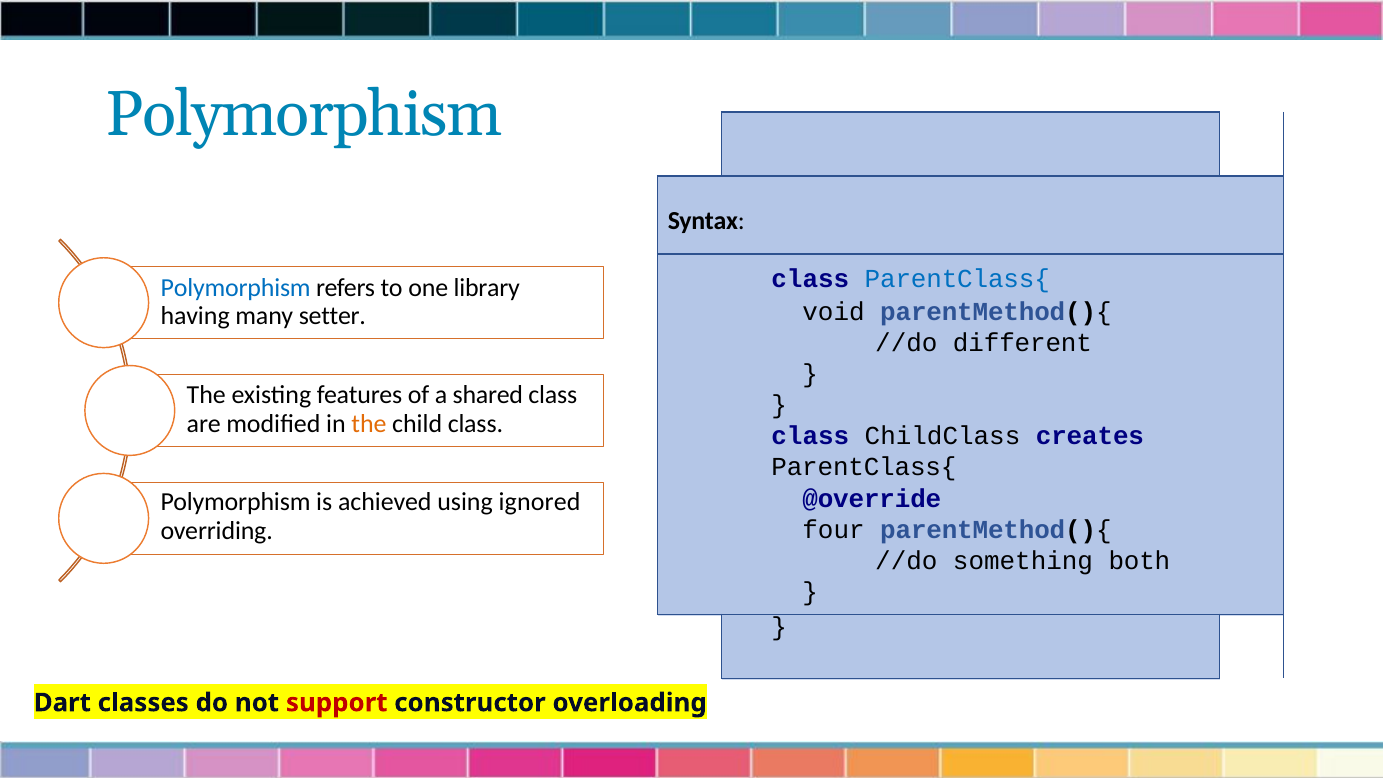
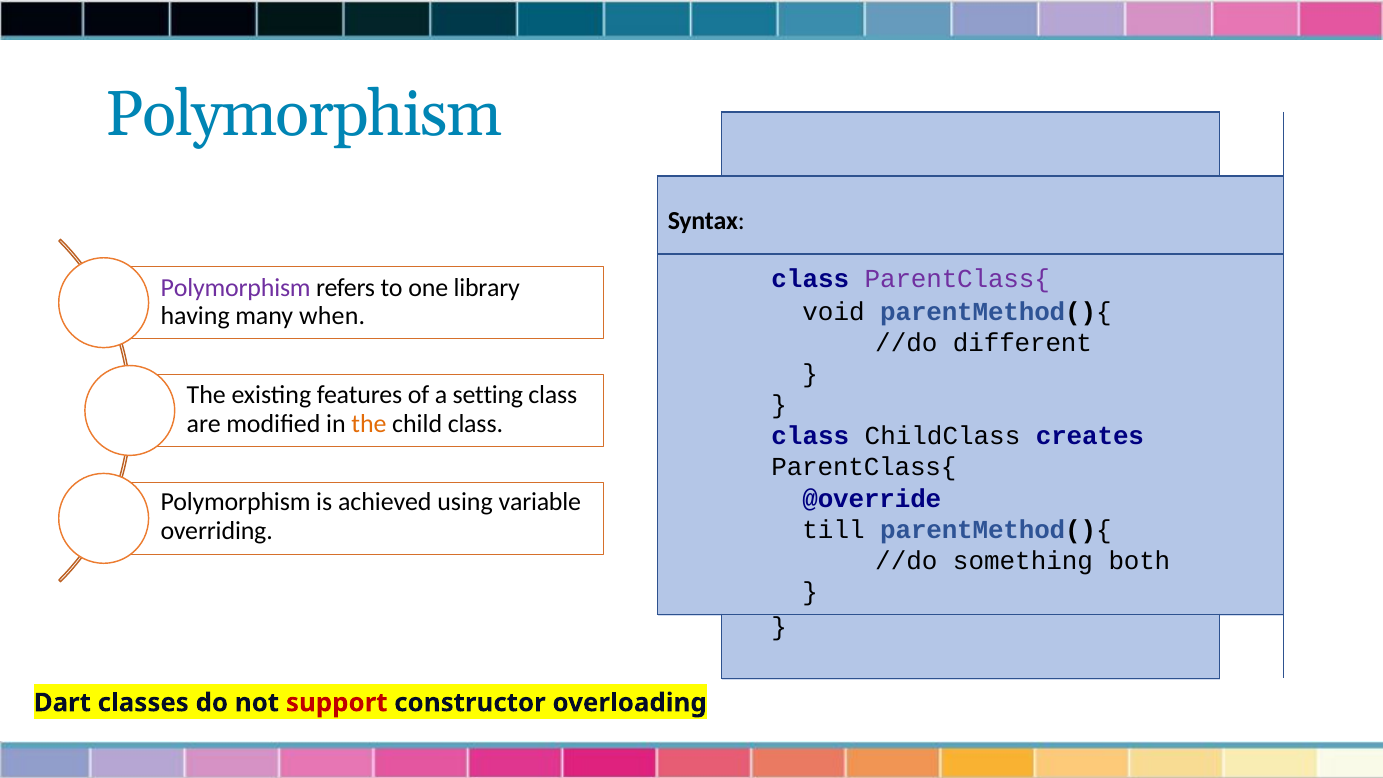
ParentClass{ colour: blue -> purple (957, 279)
Polymorphism colour: blue -> purple (236, 288)
setter: setter -> when (332, 316)
shared: shared -> setting (488, 395)
ignored: ignored -> variable (540, 502)
four: four -> till (834, 529)
